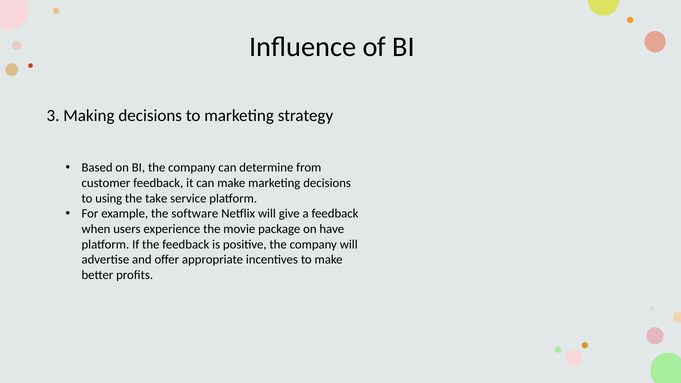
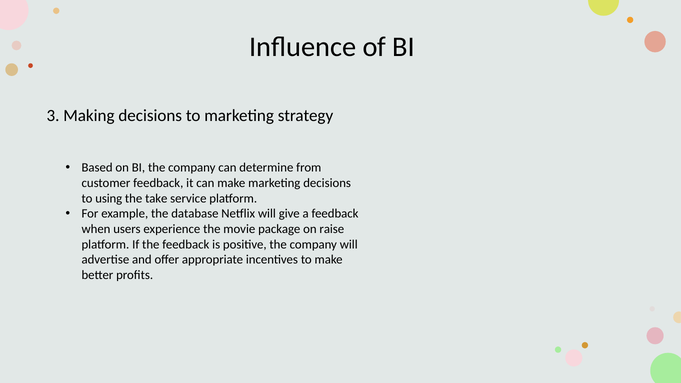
software: software -> database (195, 214)
have: have -> raise (332, 229)
